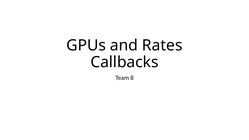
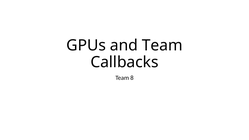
and Rates: Rates -> Team (162, 45)
